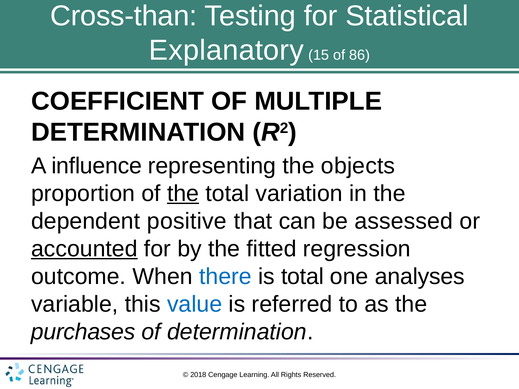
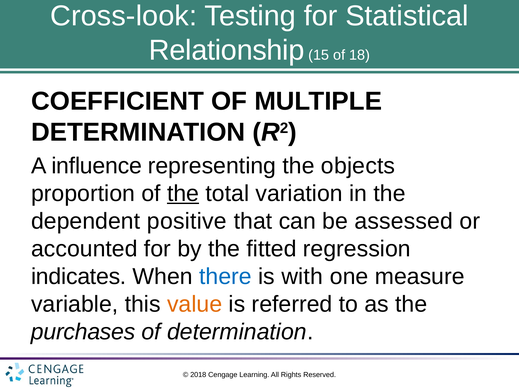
Cross-than: Cross-than -> Cross-look (124, 16)
Explanatory: Explanatory -> Relationship (227, 50)
86: 86 -> 18 (359, 55)
accounted underline: present -> none (84, 249)
outcome: outcome -> indicates (79, 277)
is total: total -> with (302, 277)
analyses: analyses -> measure (420, 277)
value colour: blue -> orange (195, 304)
